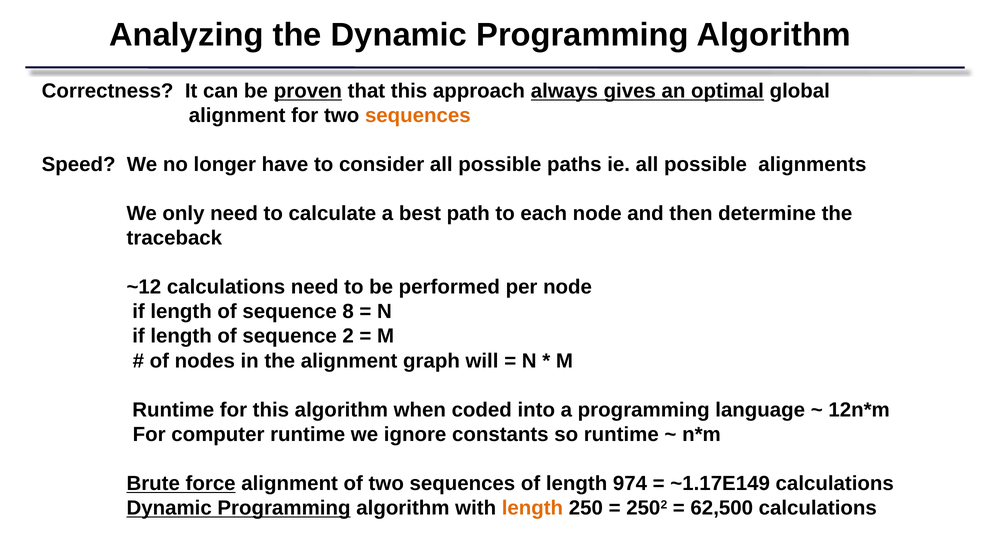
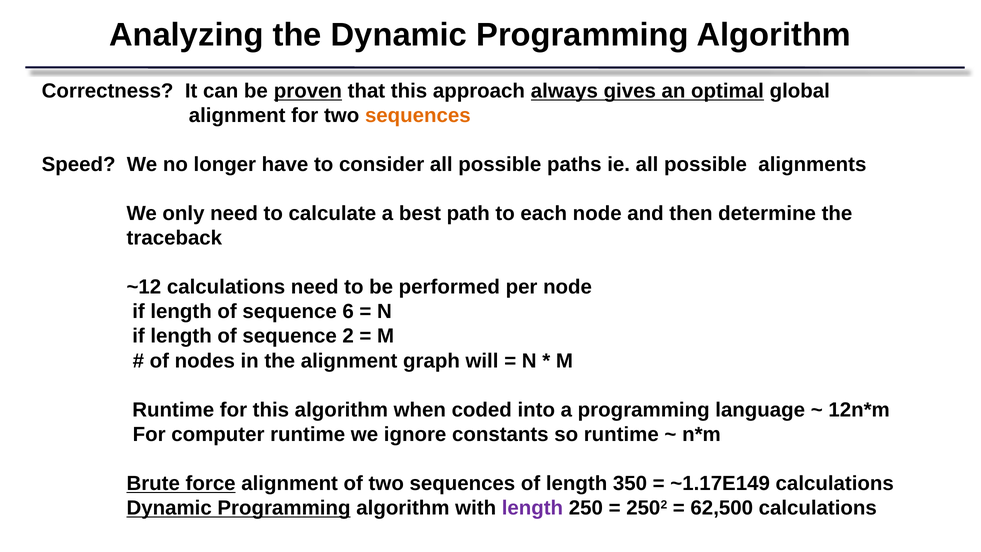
8: 8 -> 6 (348, 312)
974: 974 -> 350 (630, 483)
length colour: orange -> purple (532, 508)
